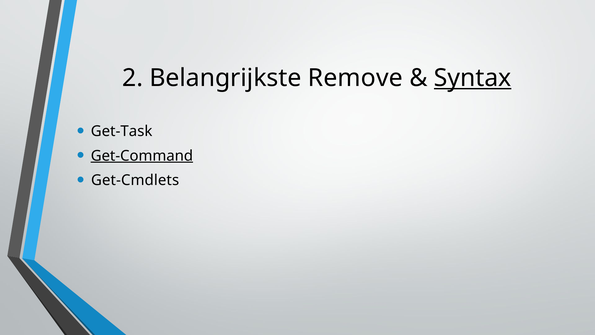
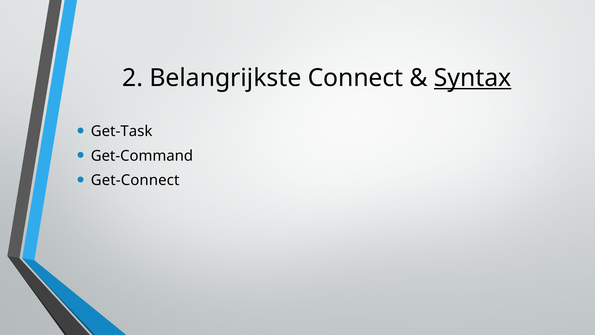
Remove: Remove -> Connect (355, 78)
Get-Command underline: present -> none (142, 156)
Get-Cmdlets: Get-Cmdlets -> Get-Connect (135, 180)
